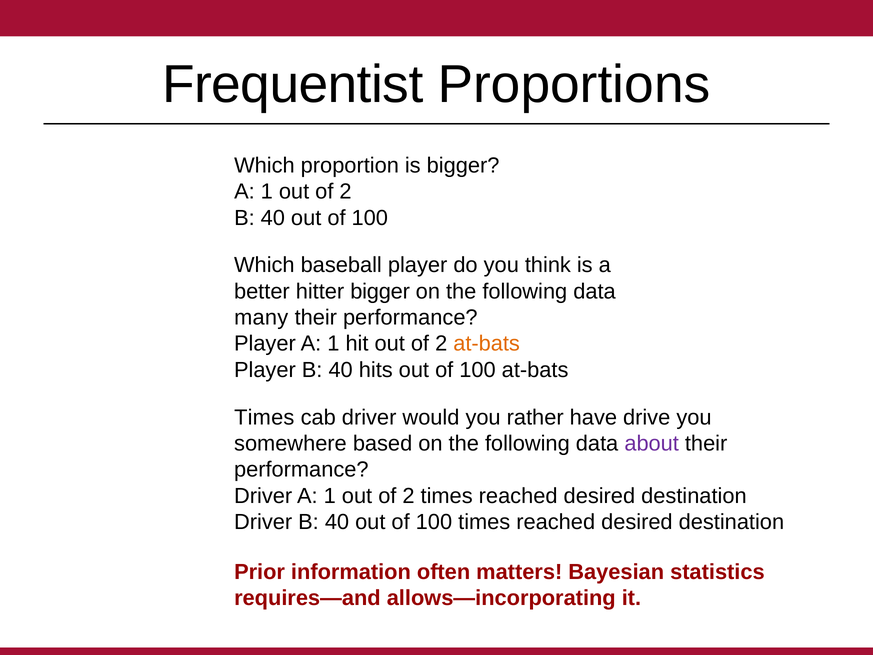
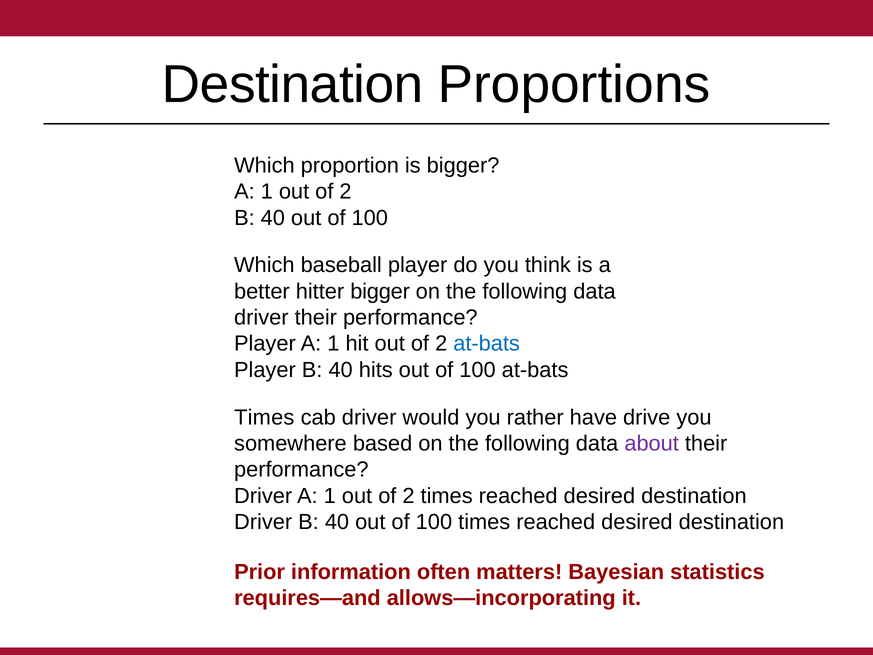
Frequentist: Frequentist -> Destination (293, 85)
many: many -> driver (261, 317)
at-bats colour: orange -> blue (487, 344)
